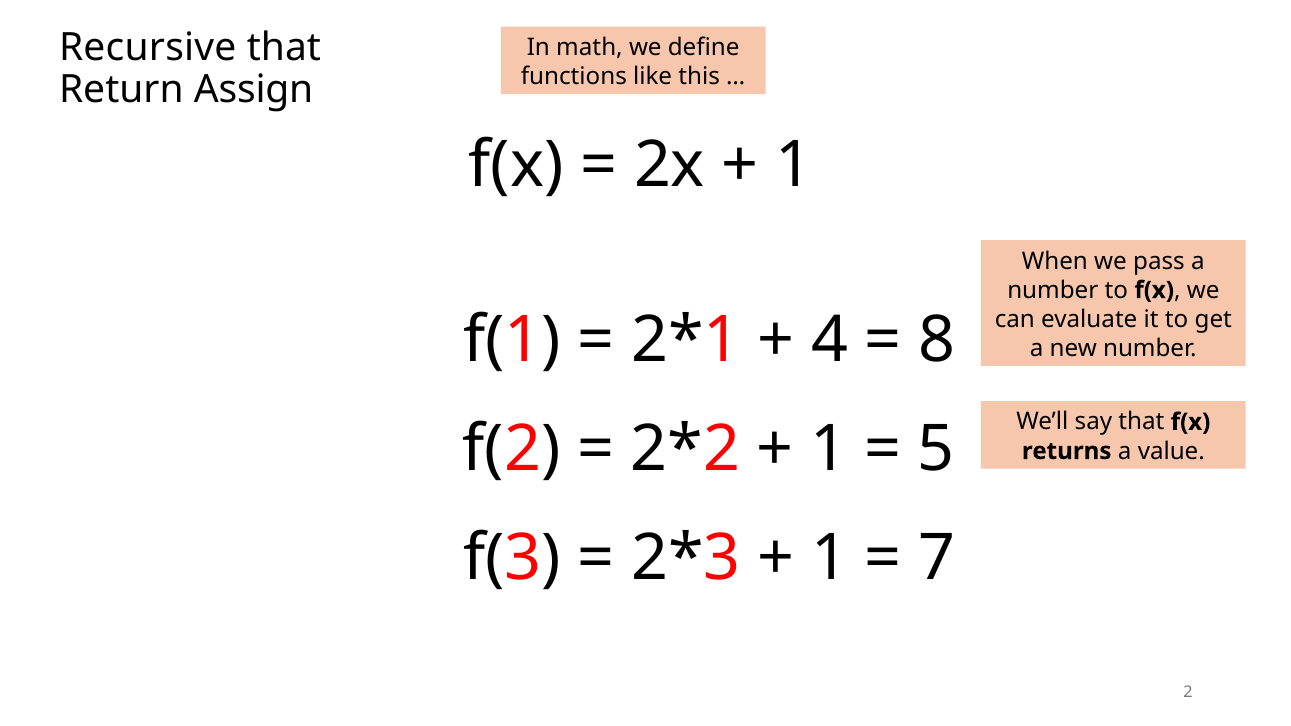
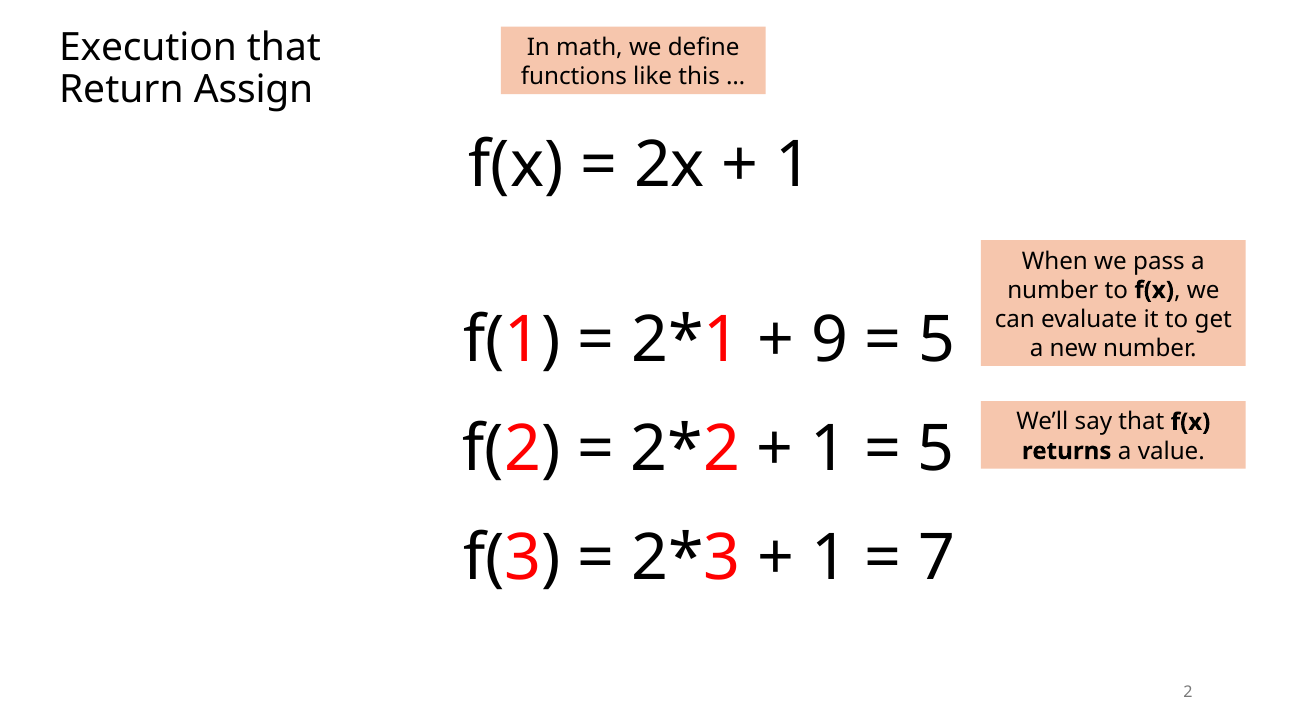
Recursive: Recursive -> Execution (148, 47)
4: 4 -> 9 (830, 340)
8: 8 -> 5 (937, 340)
